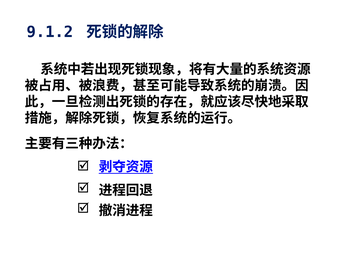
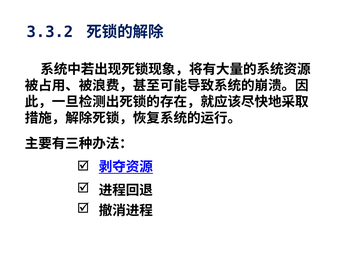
9.1.2: 9.1.2 -> 3.3.2 (50, 32)
